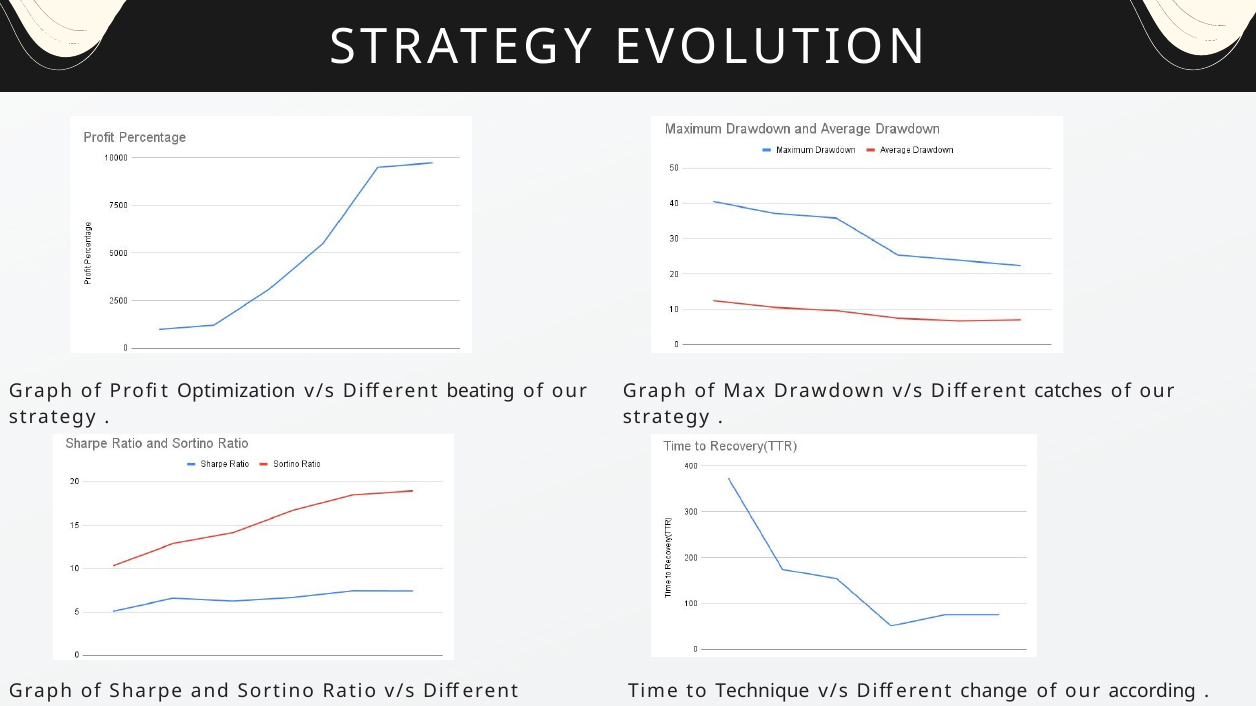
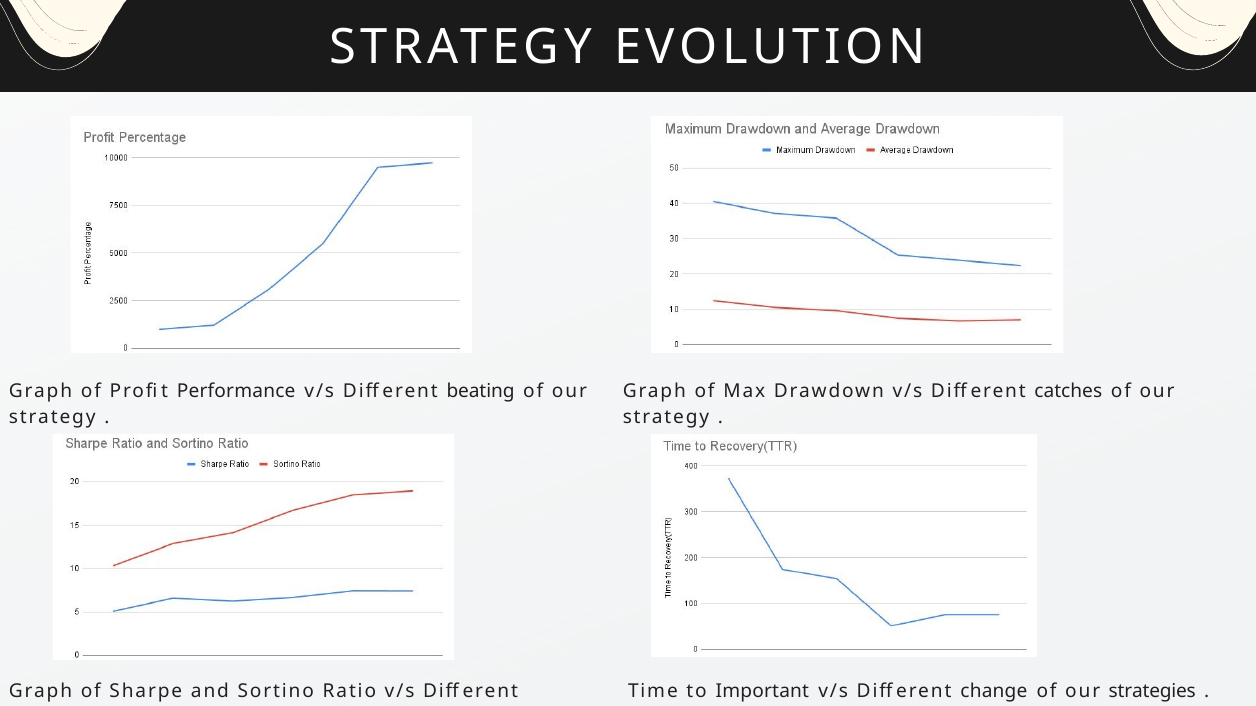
Optimization: Optimization -> Performance (236, 391)
Technique: Technique -> Important (762, 692)
according: according -> strategies (1152, 692)
